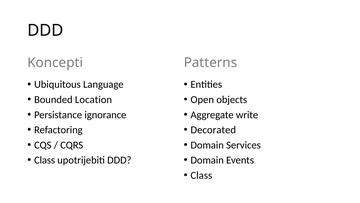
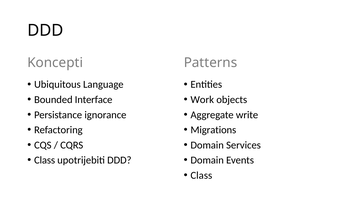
Location: Location -> Interface (94, 99)
Open: Open -> Work (202, 99)
Decorated: Decorated -> Migrations (213, 130)
